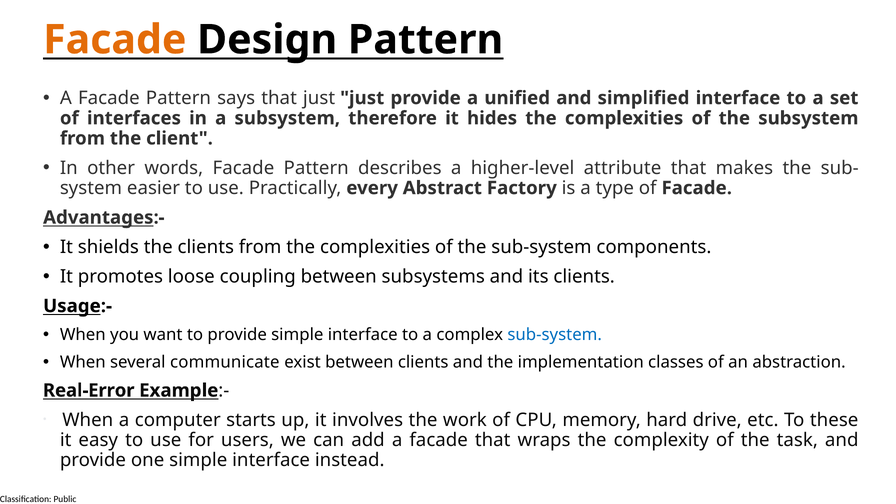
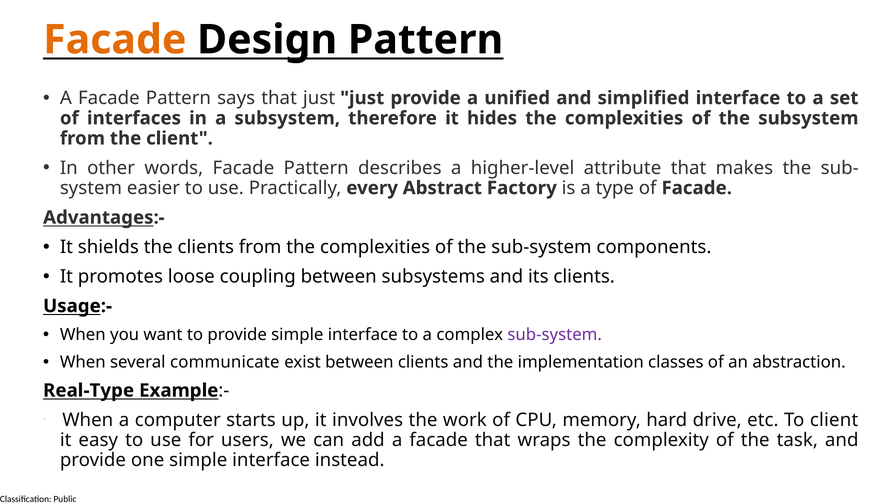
sub-system colour: blue -> purple (555, 335)
Real-Error: Real-Error -> Real-Type (89, 390)
To these: these -> client (834, 420)
